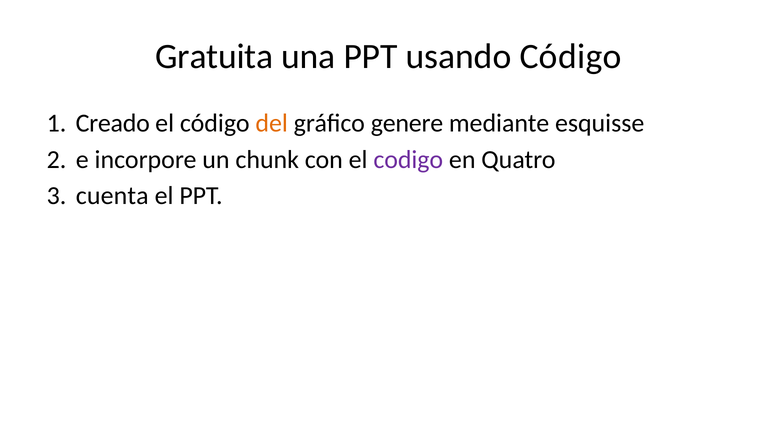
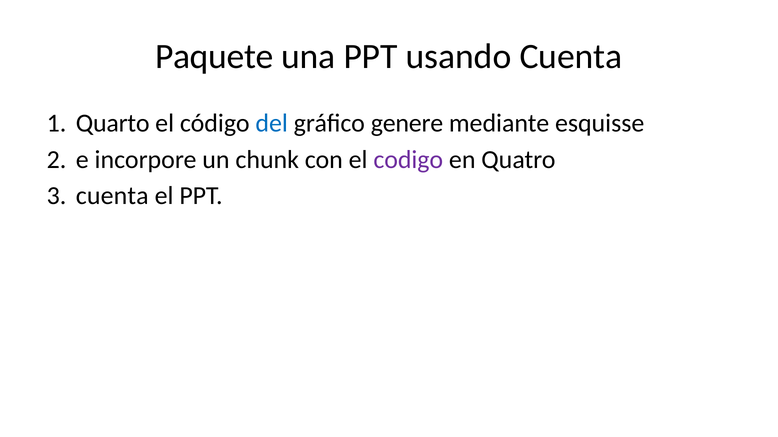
Gratuita: Gratuita -> Paquete (214, 56)
usando Código: Código -> Cuenta (571, 56)
Creado: Creado -> Quarto (113, 123)
del colour: orange -> blue (272, 123)
